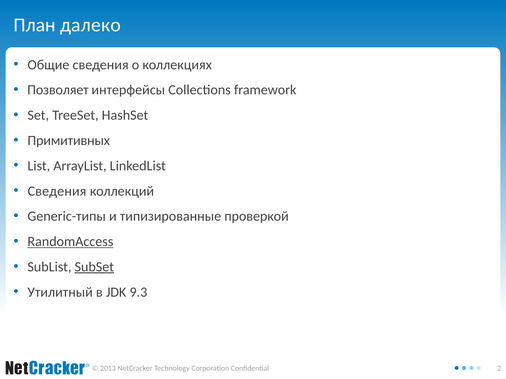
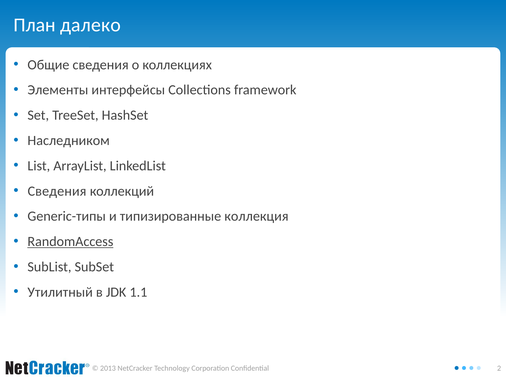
Позволяет: Позволяет -> Элементы (58, 90)
Примитивных: Примитивных -> Наследником (69, 141)
проверкой: проверкой -> коллекция (256, 217)
SubSet underline: present -> none (94, 267)
9.3: 9.3 -> 1.1 (138, 293)
